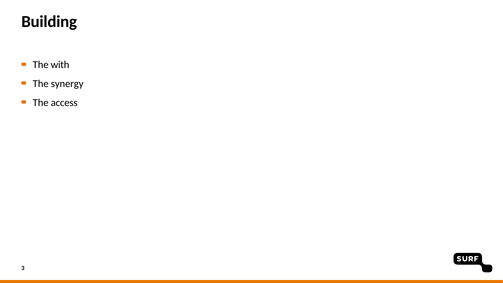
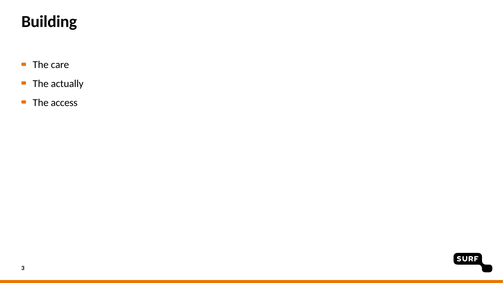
with: with -> care (60, 65)
synergy: synergy -> actually (67, 84)
